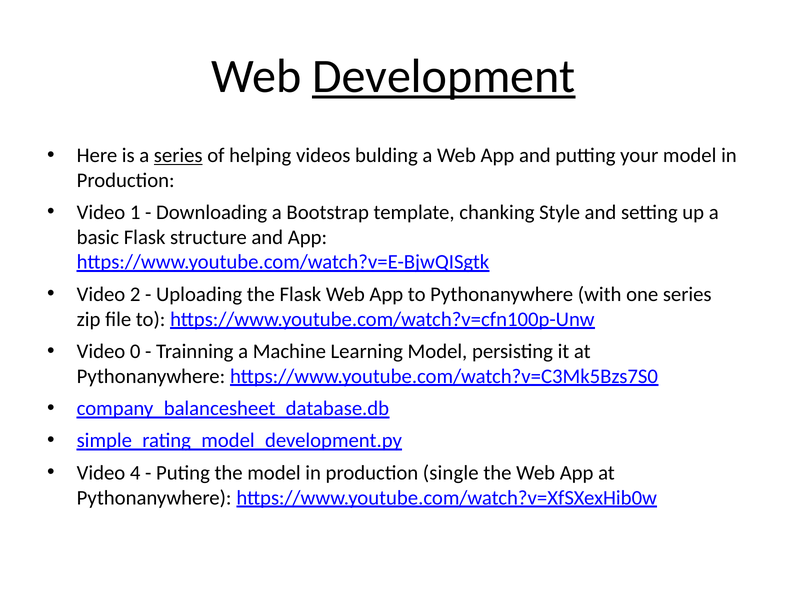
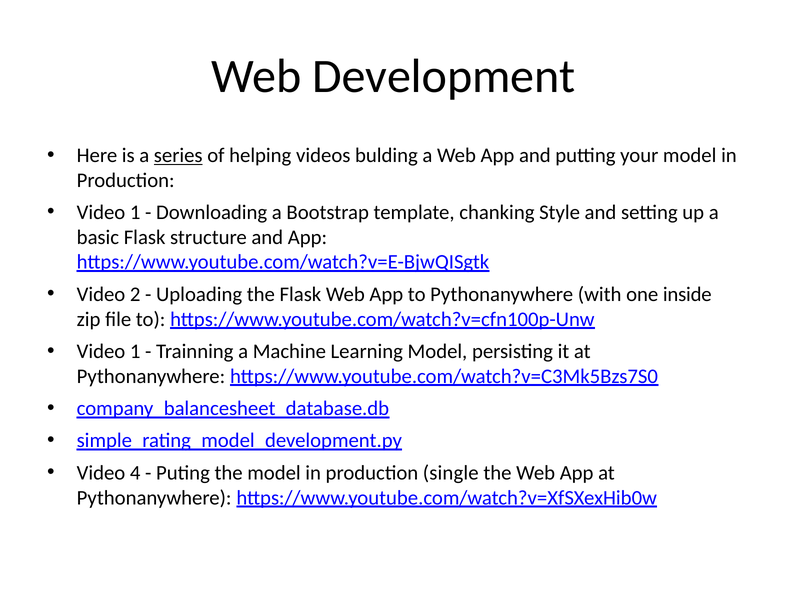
Development underline: present -> none (444, 76)
one series: series -> inside (687, 294)
0: 0 -> 1 (135, 352)
